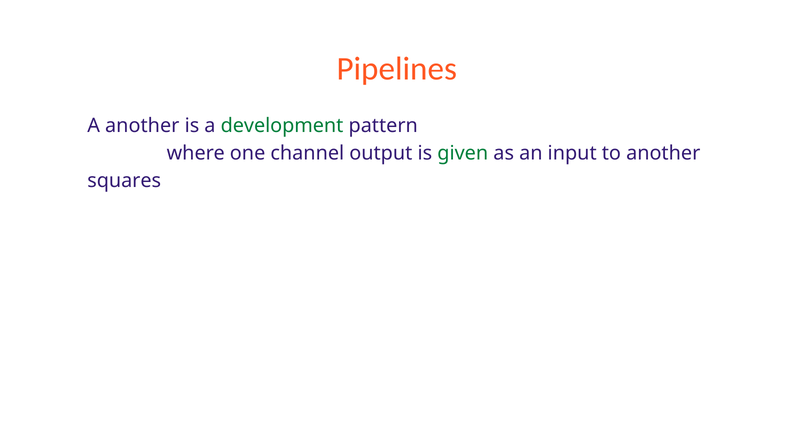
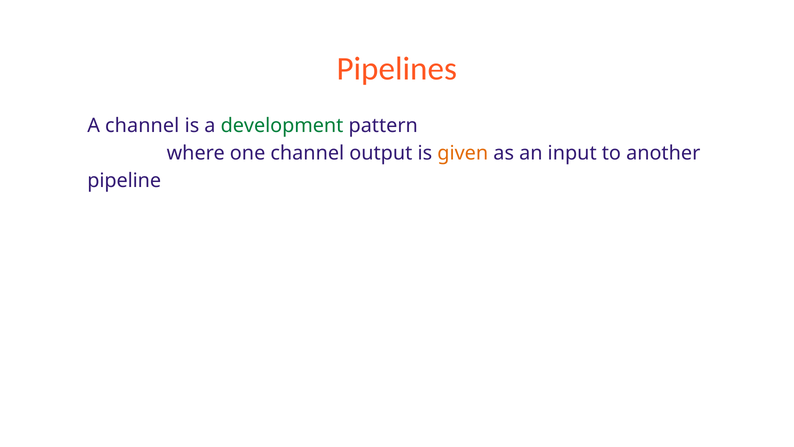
A another: another -> channel (142, 126)
given colour: green -> orange (463, 153)
squares: squares -> pipeline (124, 180)
